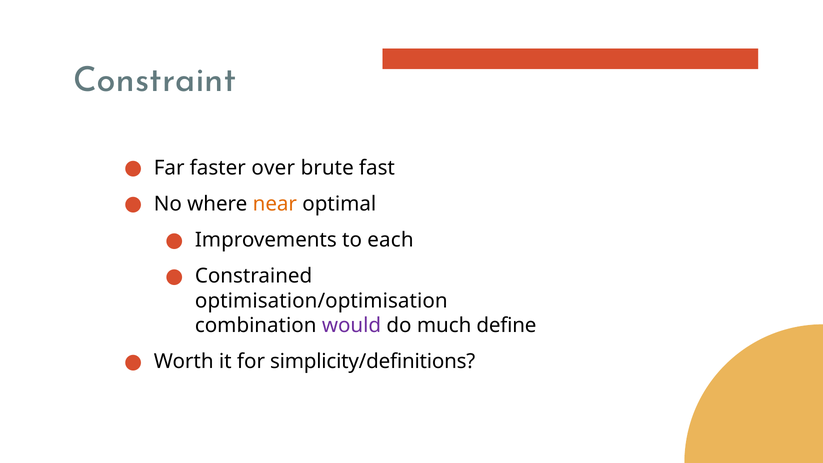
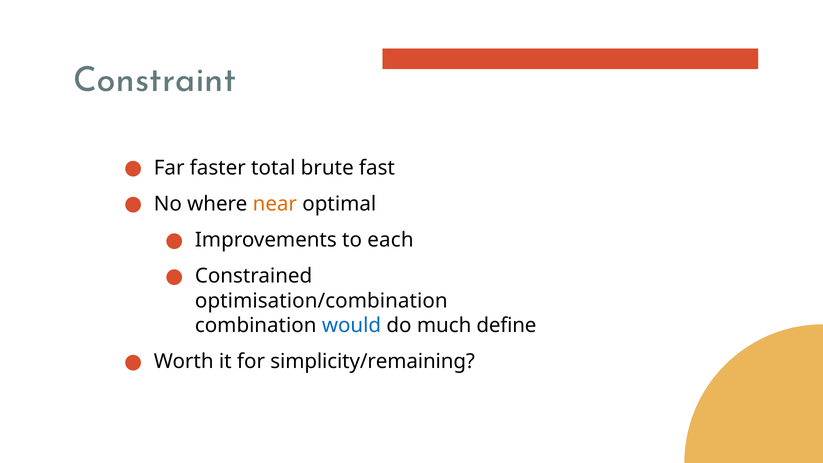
over: over -> total (273, 168)
optimisation/optimisation: optimisation/optimisation -> optimisation/combination (321, 301)
would colour: purple -> blue (352, 326)
simplicity/definitions: simplicity/definitions -> simplicity/remaining (373, 362)
